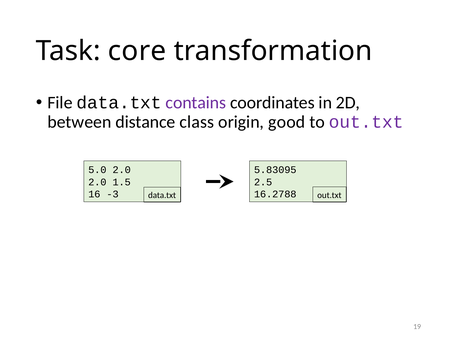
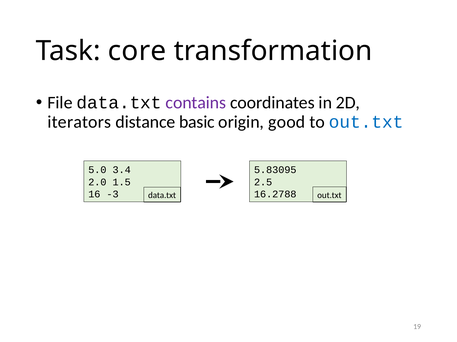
between: between -> iterators (79, 122)
class: class -> basic (197, 122)
out.txt colour: purple -> blue (366, 122)
5.0 2.0: 2.0 -> 3.4 (122, 170)
